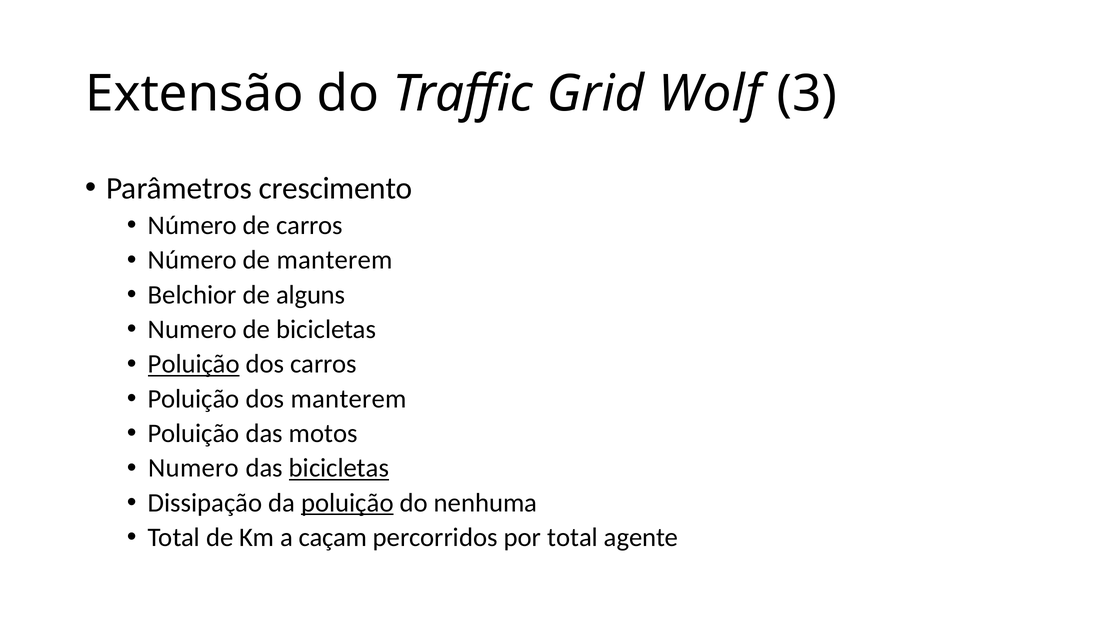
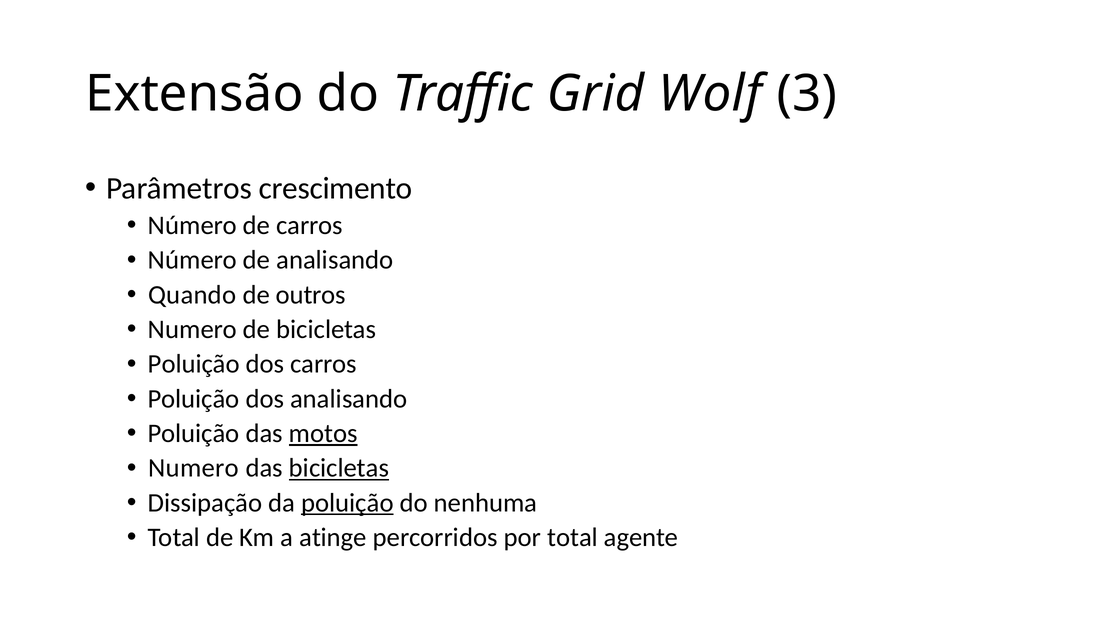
de manterem: manterem -> analisando (335, 260)
Belchior: Belchior -> Quando (192, 295)
alguns: alguns -> outros (311, 295)
Poluição underline: present -> none (194, 364)
dos manterem: manterem -> analisando (349, 399)
motos underline: none -> present (323, 433)
caçam: caçam -> atinge (333, 537)
